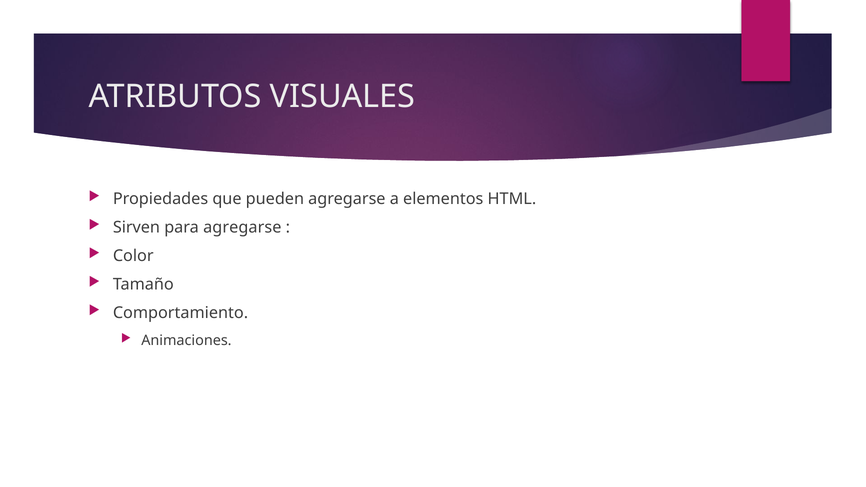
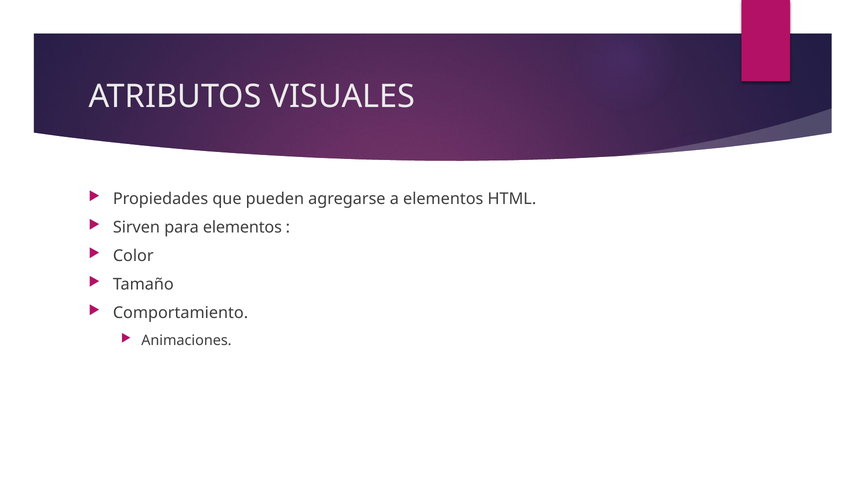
para agregarse: agregarse -> elementos (242, 228)
